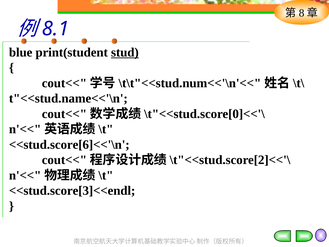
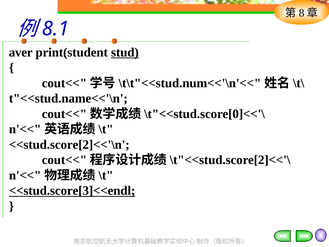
blue: blue -> aver (21, 52)
<<stud.score[6]<<'\n: <<stud.score[6]<<'\n -> <<stud.score[2]<<'\n (69, 144)
<<stud.score[3]<<endl underline: none -> present (72, 191)
